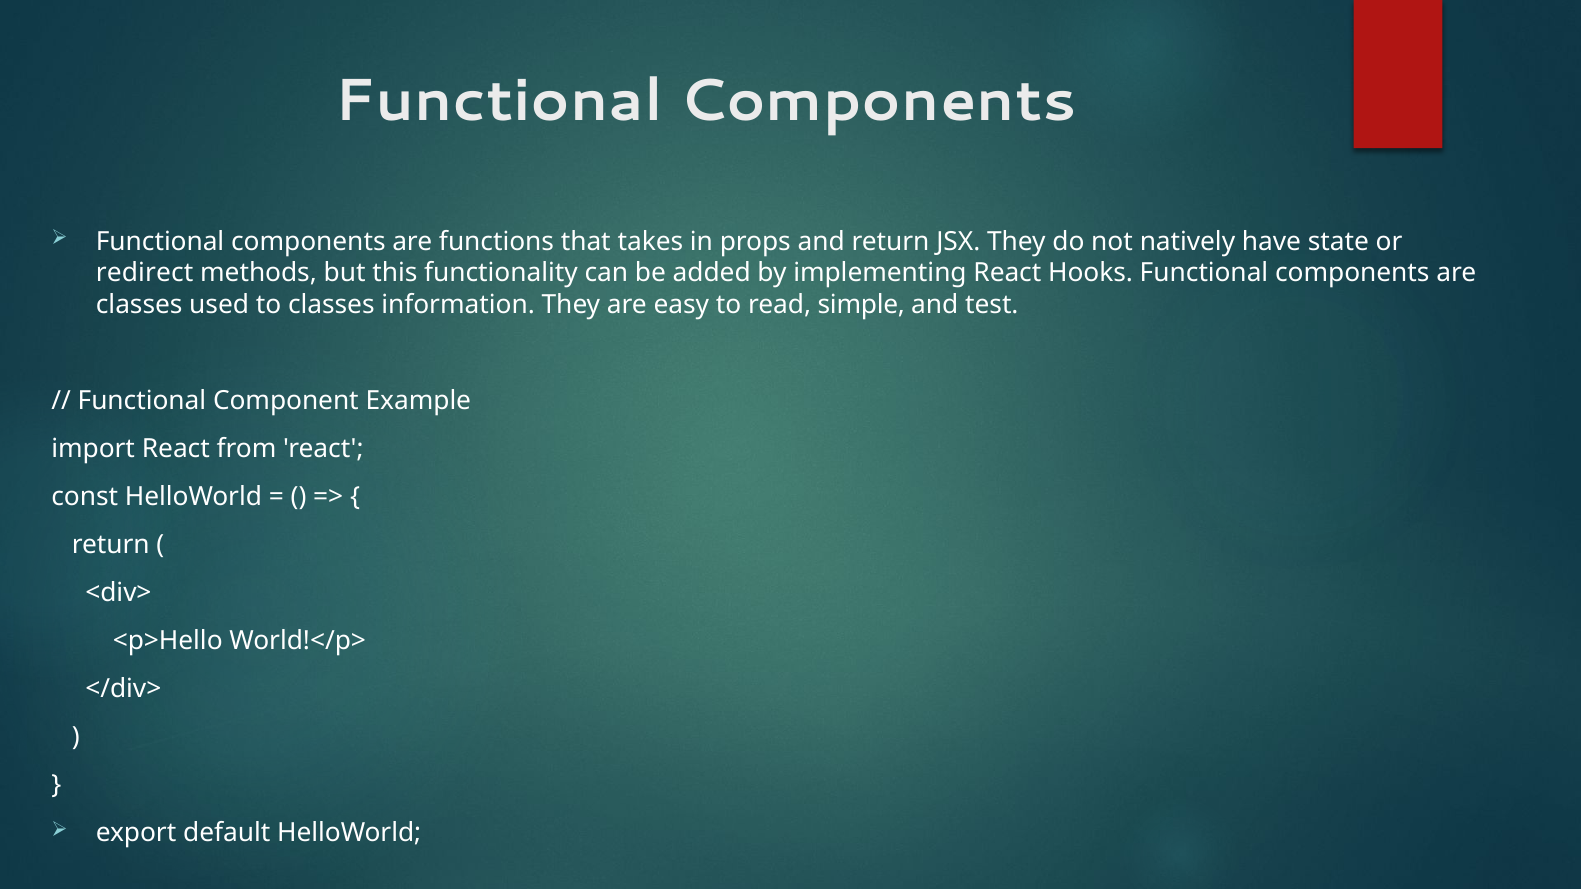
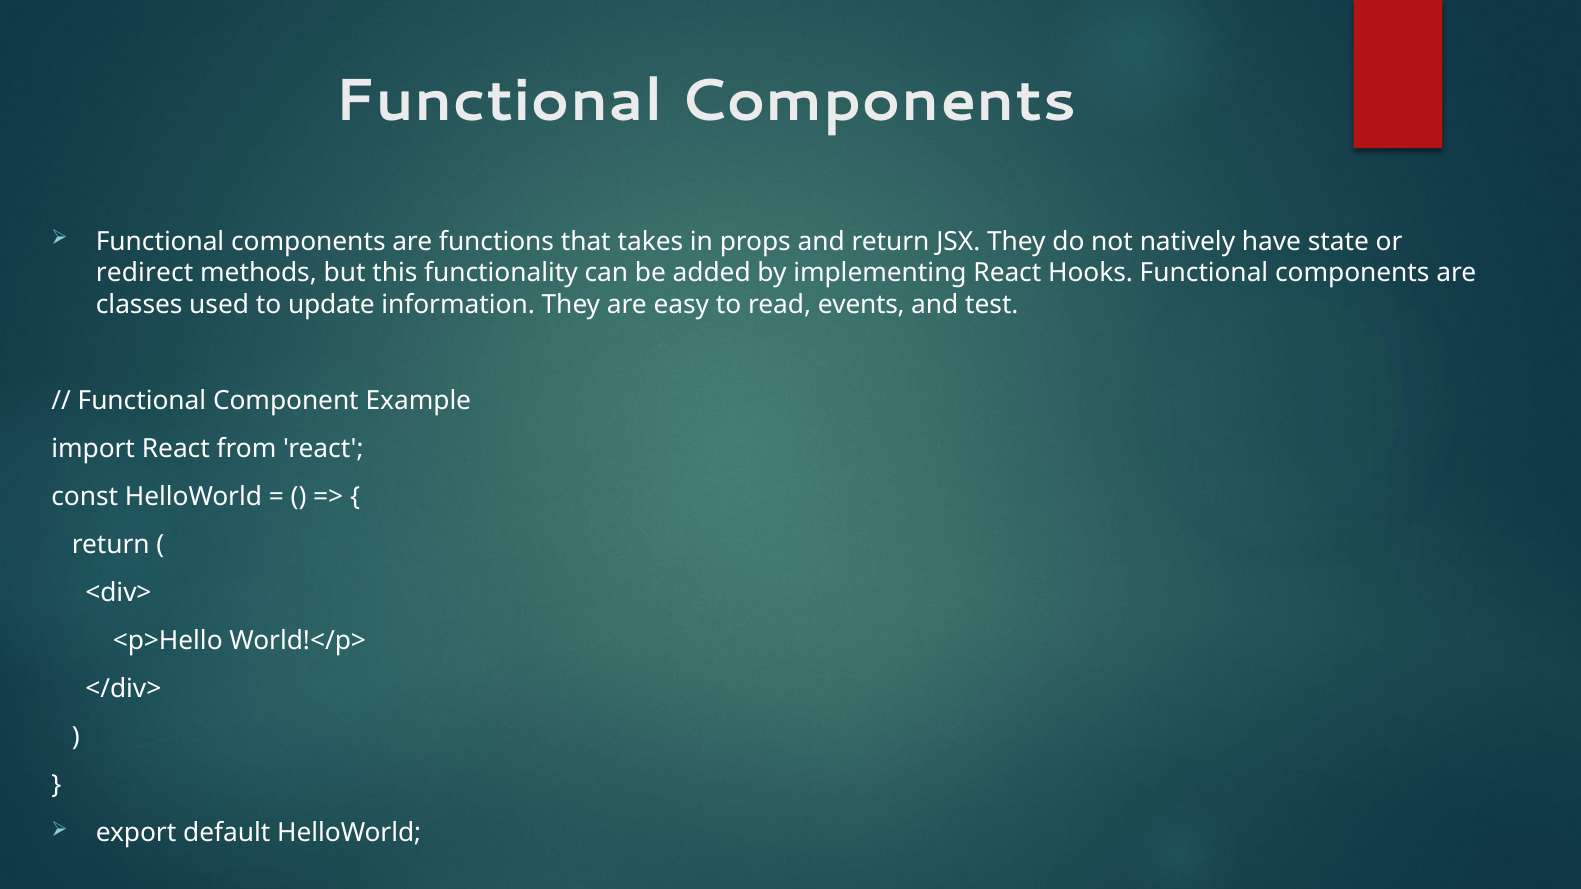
to classes: classes -> update (331, 305)
simple: simple -> events (861, 305)
